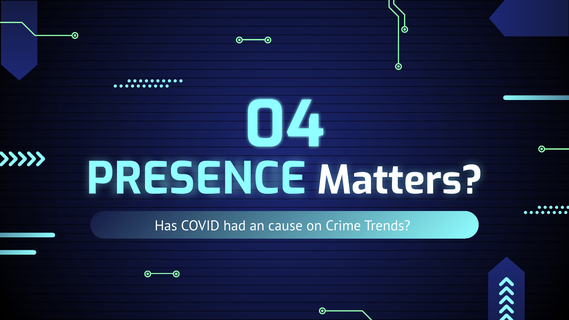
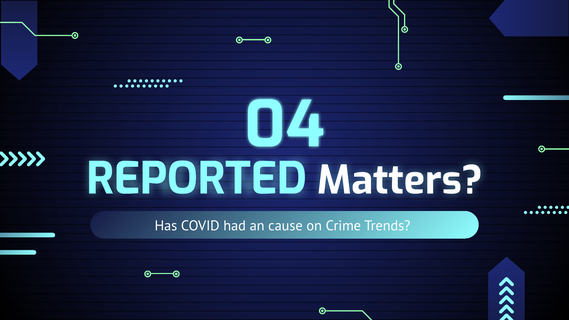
PRESENCE: PRESENCE -> REPORTED (197, 179)
